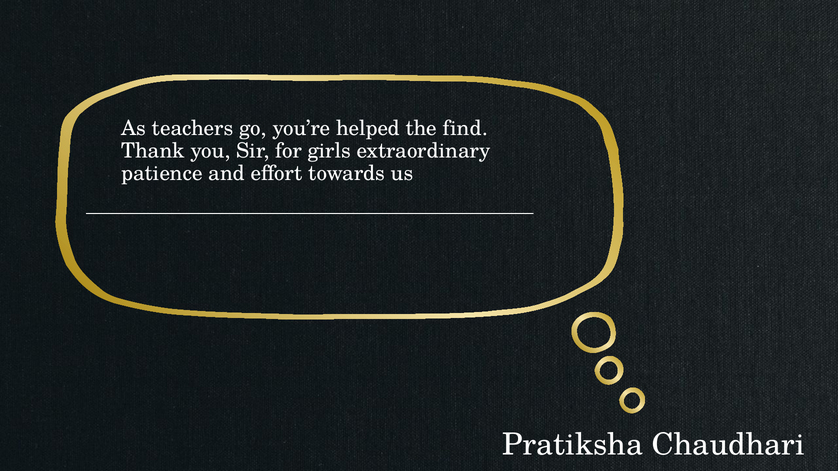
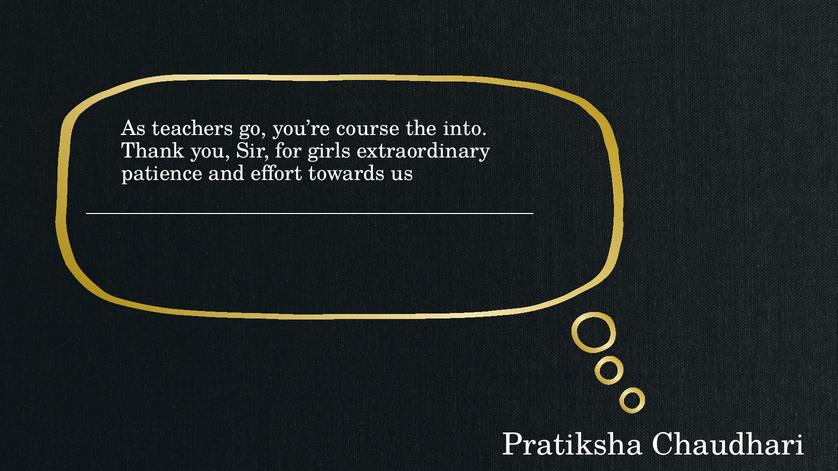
helped: helped -> course (368, 128)
find: find -> into (465, 128)
